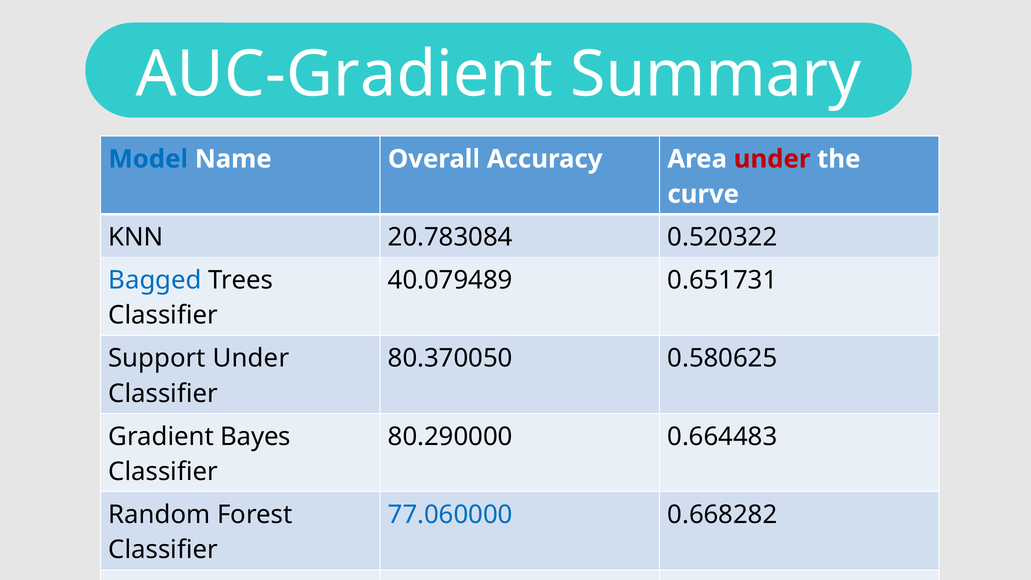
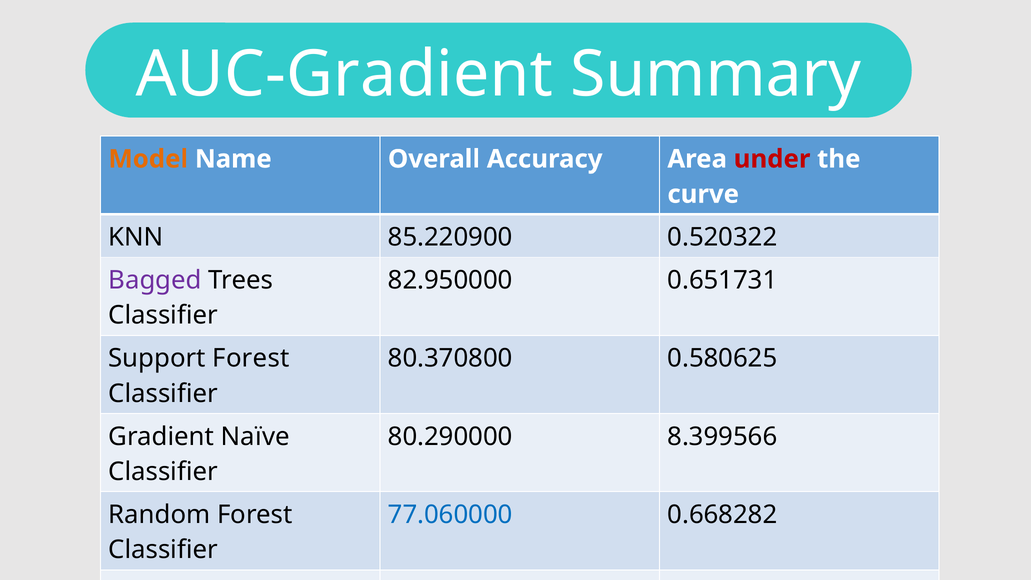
Model colour: blue -> orange (148, 159)
20.783084: 20.783084 -> 85.220900 (450, 237)
Bagged colour: blue -> purple (155, 280)
40.079489: 40.079489 -> 82.950000 (450, 280)
Support Under: Under -> Forest (251, 358)
80.370050: 80.370050 -> 80.370800 (450, 358)
Gradient Bayes: Bayes -> Naïve (255, 436)
0.664483: 0.664483 -> 8.399566 (722, 436)
